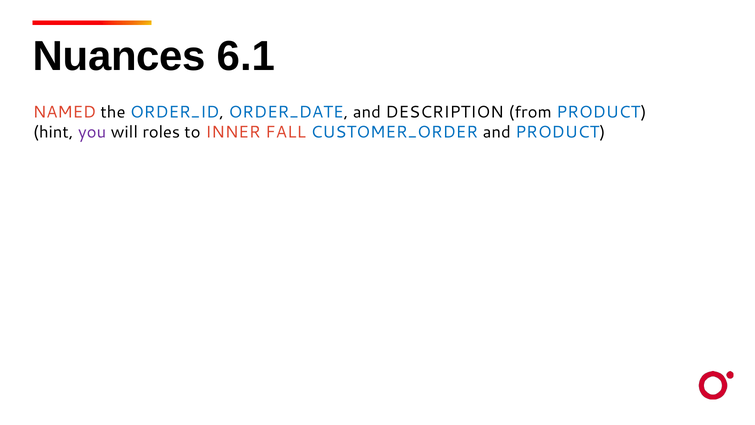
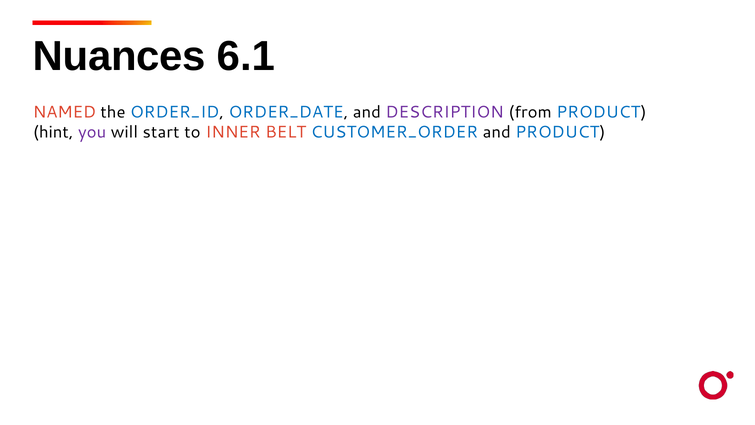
DESCRIPTION colour: black -> purple (445, 112)
roles: roles -> start (161, 132)
FALL: FALL -> BELT (286, 132)
